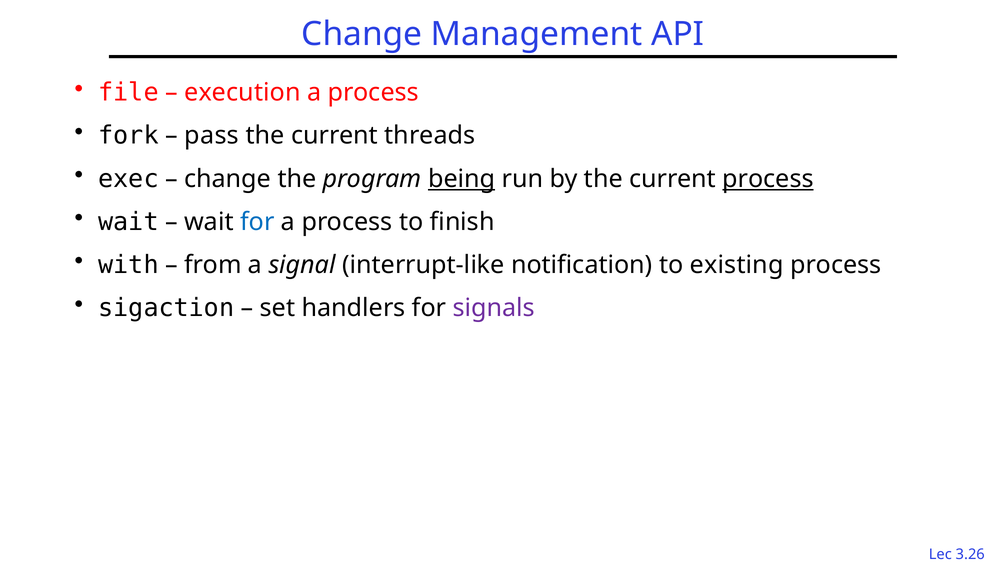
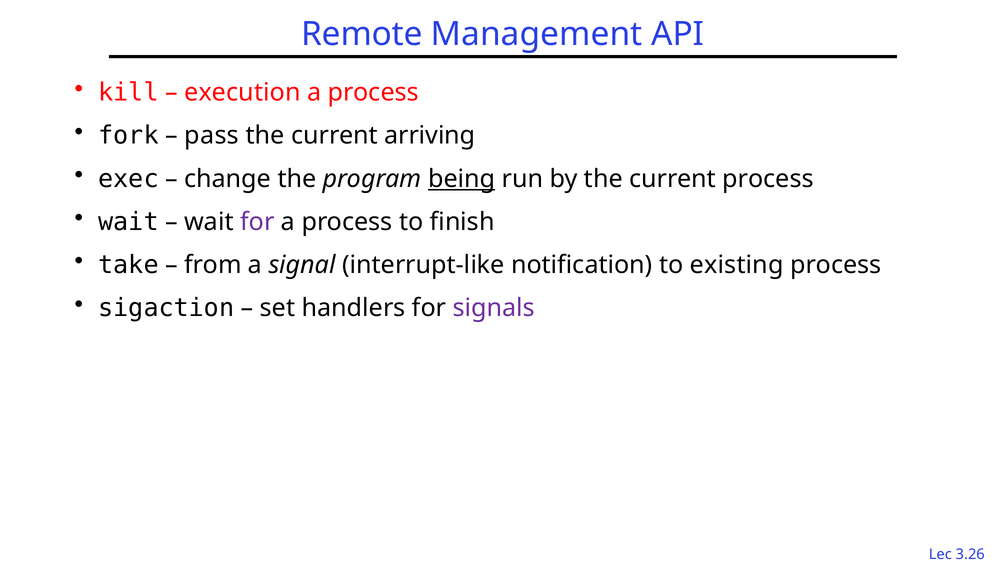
Change: Change -> Remote (362, 34)
file: file -> kill (128, 93)
threads: threads -> arriving (430, 136)
process underline: present -> none (768, 179)
for colour: blue -> purple (257, 222)
with: with -> take (128, 265)
